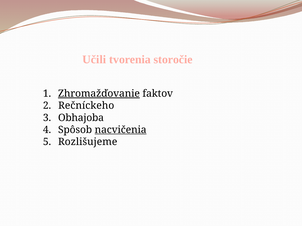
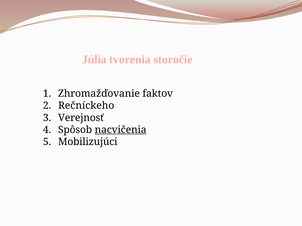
Učili: Učili -> Júlia (94, 60)
Zhromažďovanie underline: present -> none (99, 94)
Obhajoba: Obhajoba -> Verejnosť (81, 118)
Rozlišujeme: Rozlišujeme -> Mobilizujúci (88, 142)
